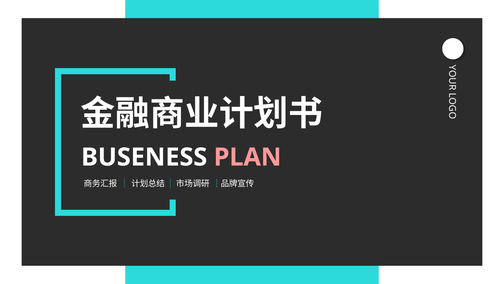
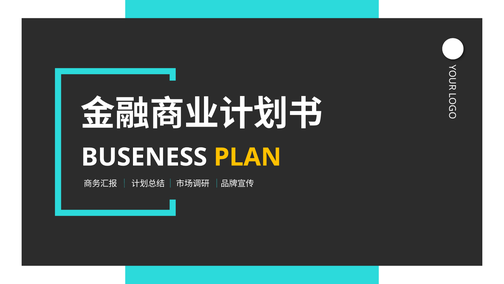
PLAN colour: pink -> yellow (248, 157)
